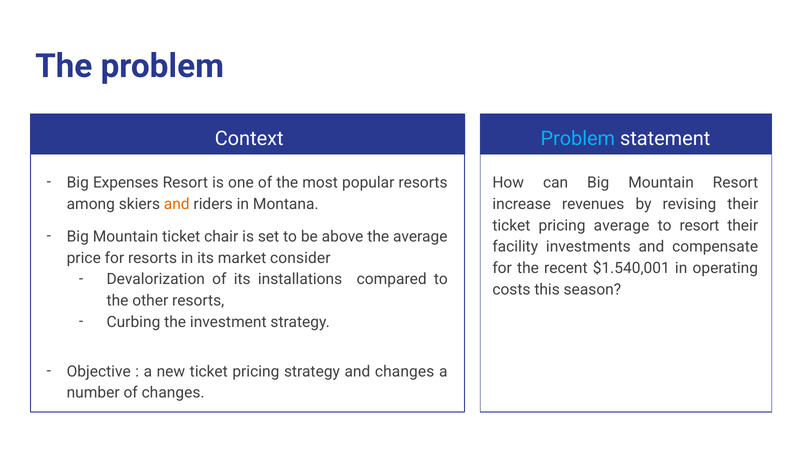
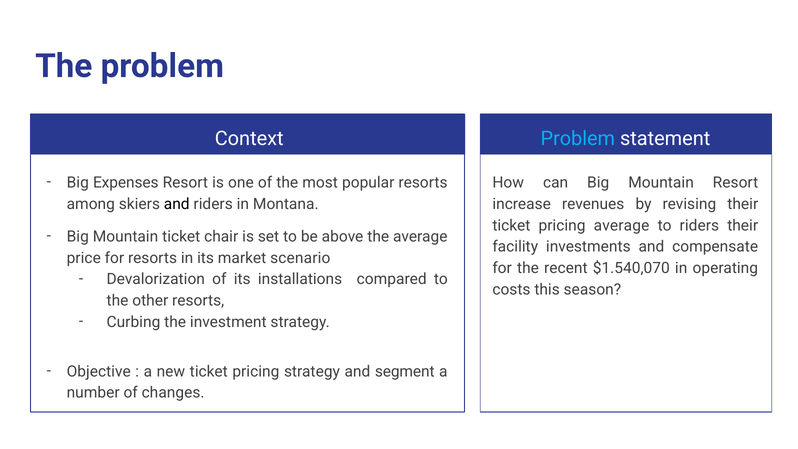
and colour: orange -> black (177, 204)
to resort: resort -> riders (699, 225)
consider: consider -> scenario (300, 258)
$1.540,001: $1.540,001 -> $1.540,070 (631, 268)
and changes: changes -> segment (405, 371)
